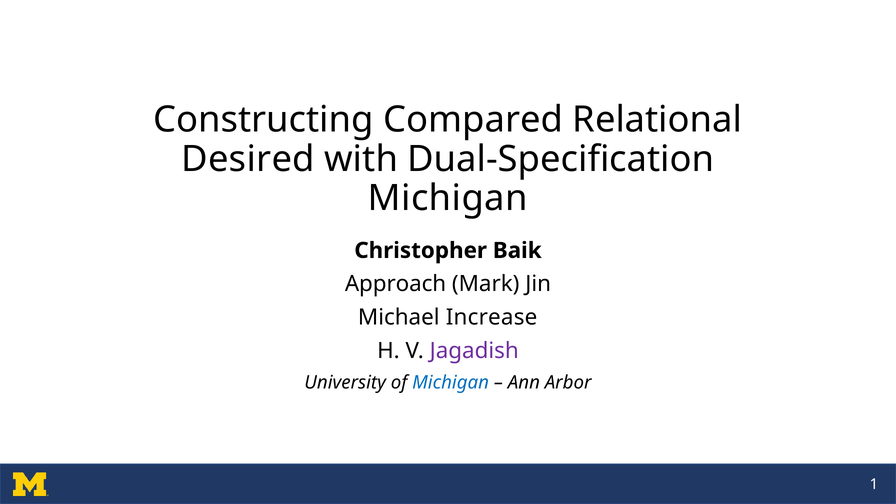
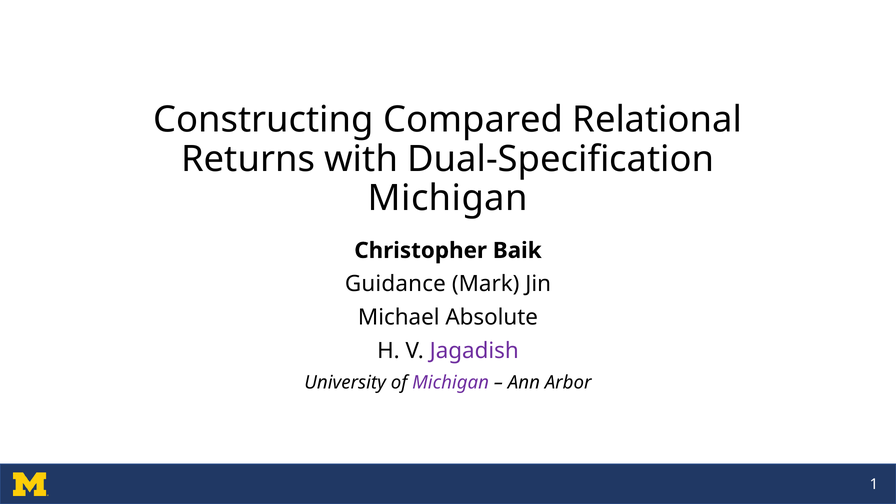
Desired: Desired -> Returns (248, 159)
Approach: Approach -> Guidance (395, 284)
Increase: Increase -> Absolute (492, 318)
Michigan colour: blue -> purple (451, 383)
